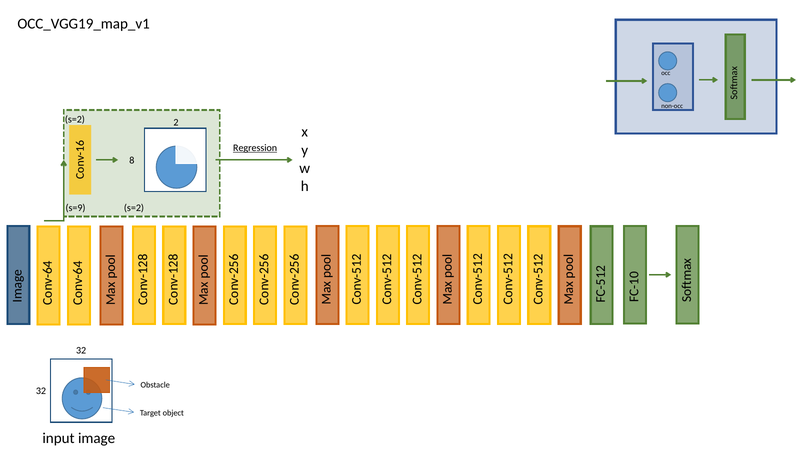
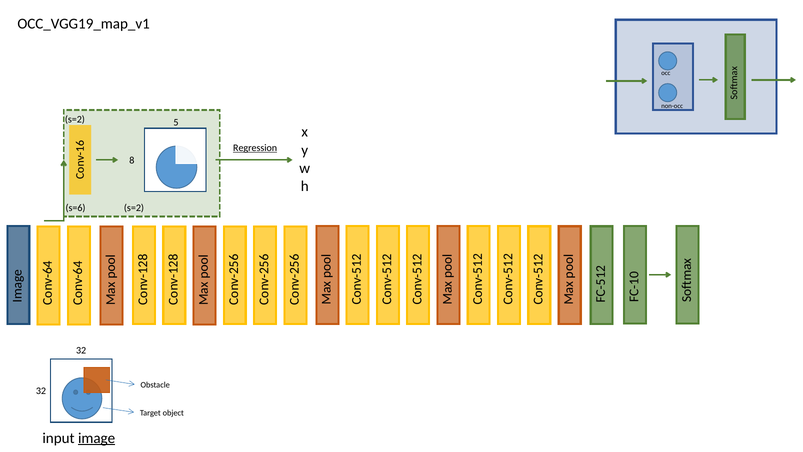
s=2 2: 2 -> 5 (176, 122)
s=9: s=9 -> s=6 (76, 208)
image underline: none -> present (97, 438)
